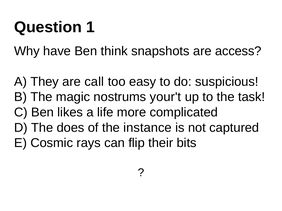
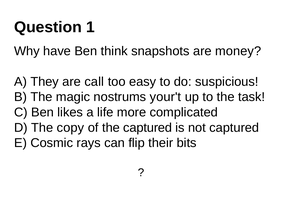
access: access -> money (238, 51)
does: does -> copy (70, 128)
the instance: instance -> captured (148, 128)
